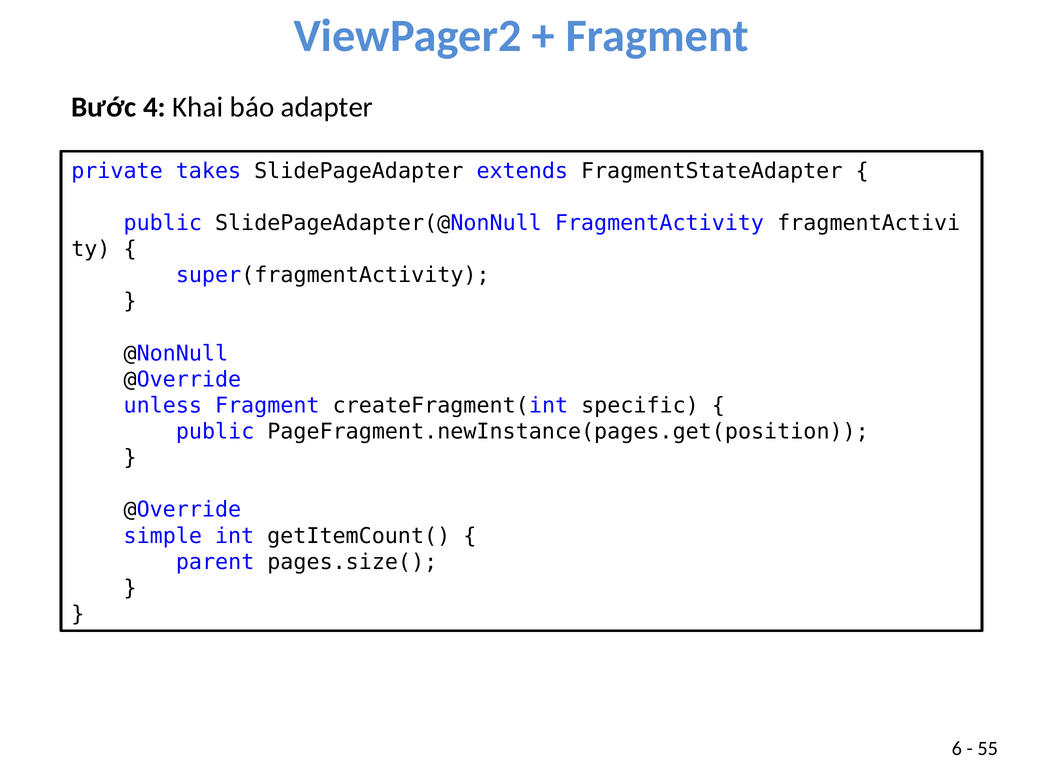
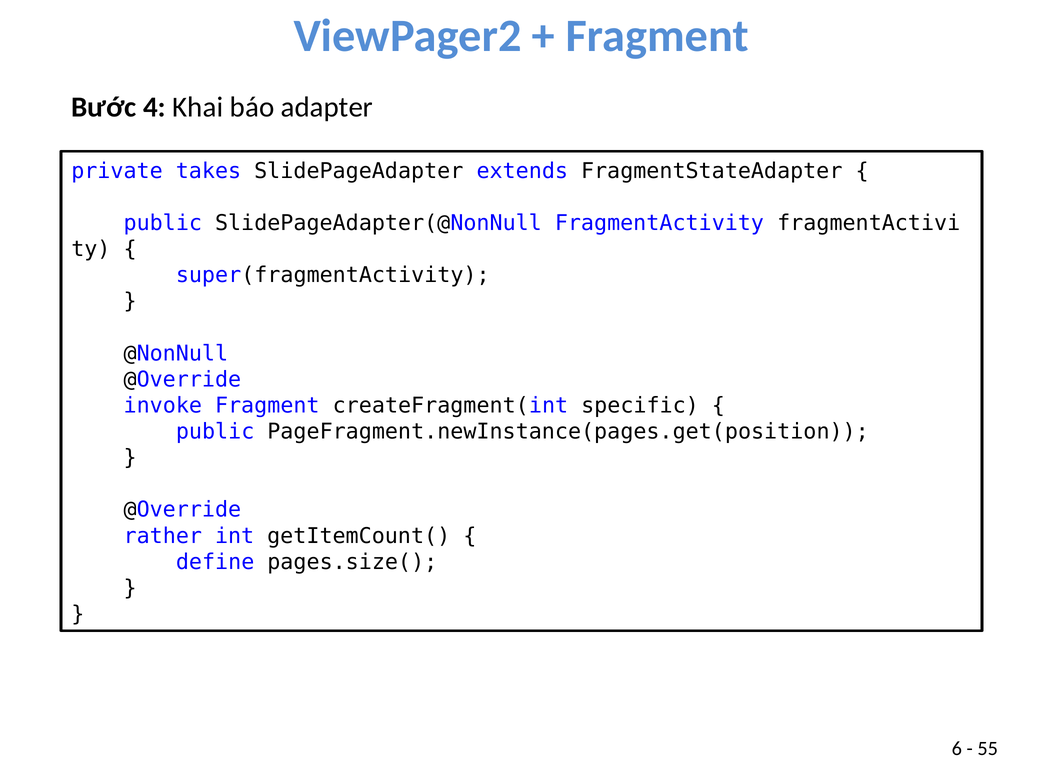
unless: unless -> invoke (163, 406)
simple: simple -> rather (163, 536)
parent: parent -> define (215, 562)
